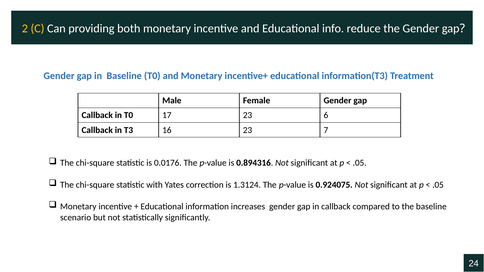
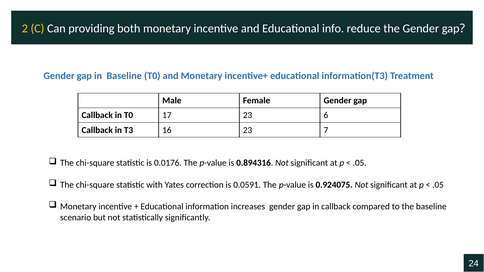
1.3124: 1.3124 -> 0.0591 (247, 185)
